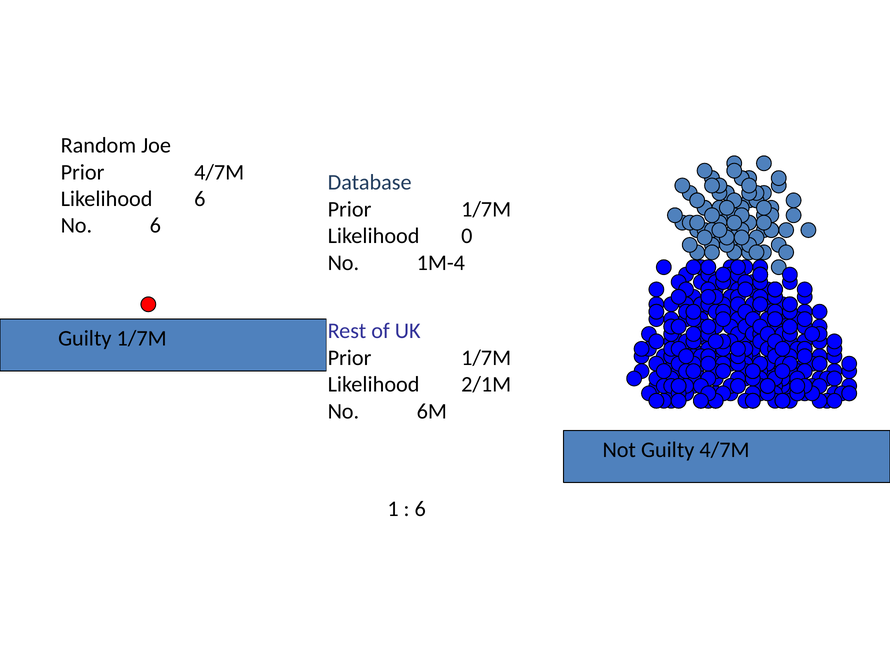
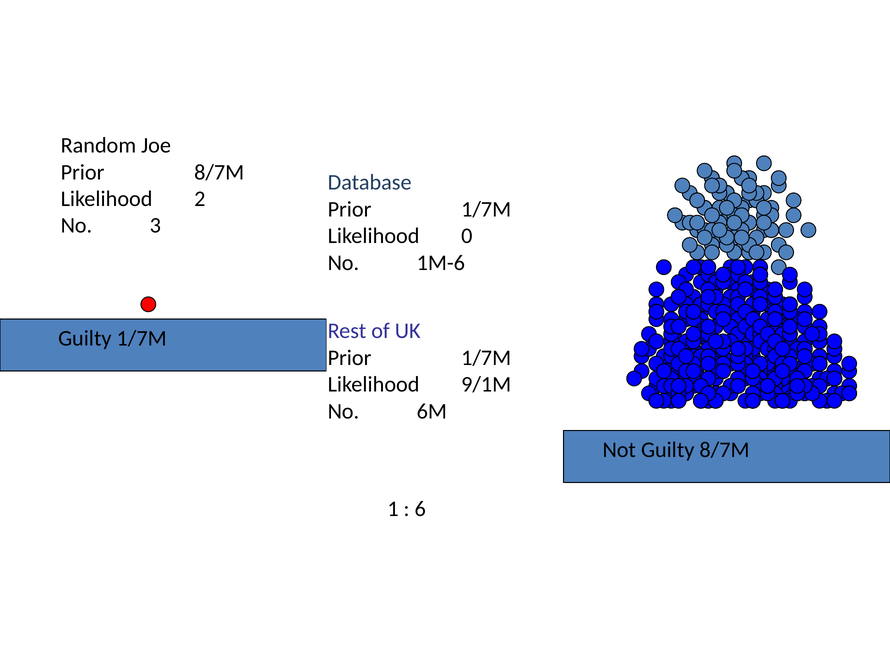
Prior 4/7M: 4/7M -> 8/7M (219, 172)
Likelihood 6: 6 -> 2 (200, 199)
No 6: 6 -> 3 (155, 225)
1M-4: 1M-4 -> 1M-6 (441, 263)
2/1M: 2/1M -> 9/1M (486, 384)
Guilty 4/7M: 4/7M -> 8/7M (724, 449)
